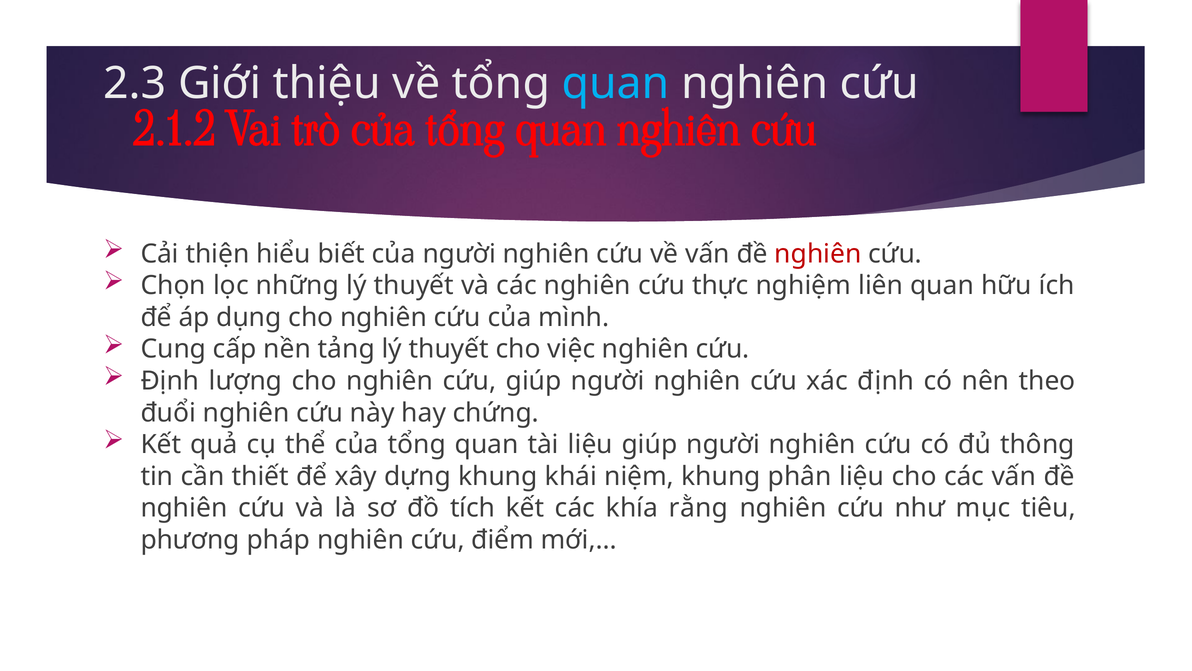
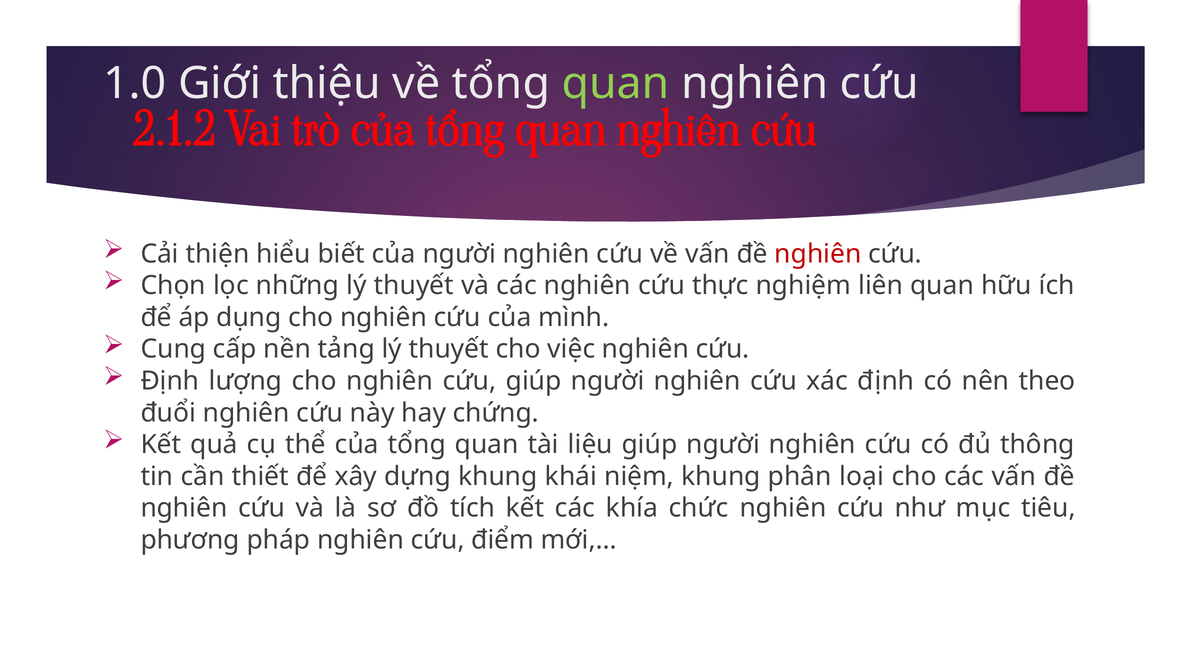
2.3: 2.3 -> 1.0 (135, 84)
quan colour: light blue -> light green (616, 84)
phân liệu: liệu -> loại (862, 476)
rằng: rằng -> chức (699, 508)
